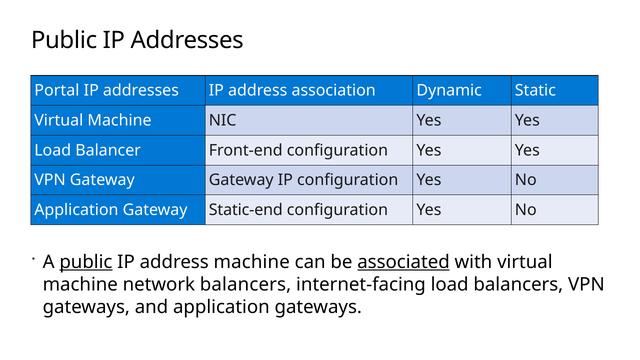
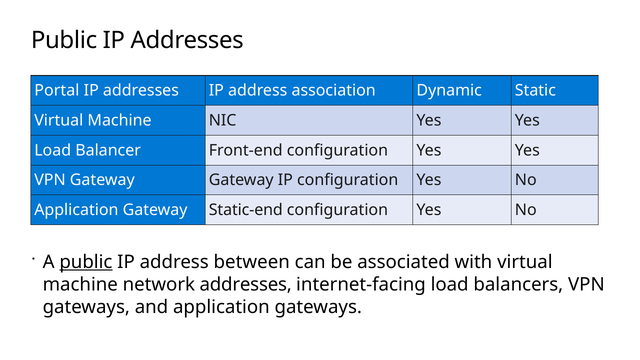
address machine: machine -> between (252, 262)
associated underline: present -> none (404, 262)
network balancers: balancers -> addresses (246, 285)
